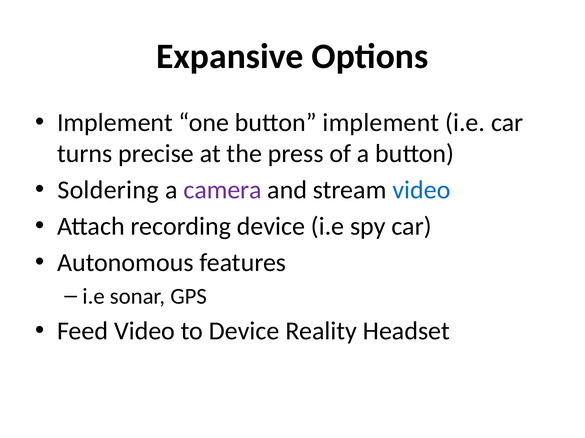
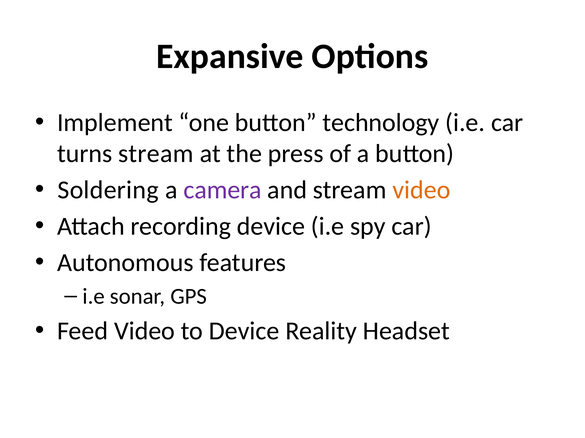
button implement: implement -> technology (381, 123)
turns precise: precise -> stream (156, 154)
video colour: blue -> orange (421, 190)
